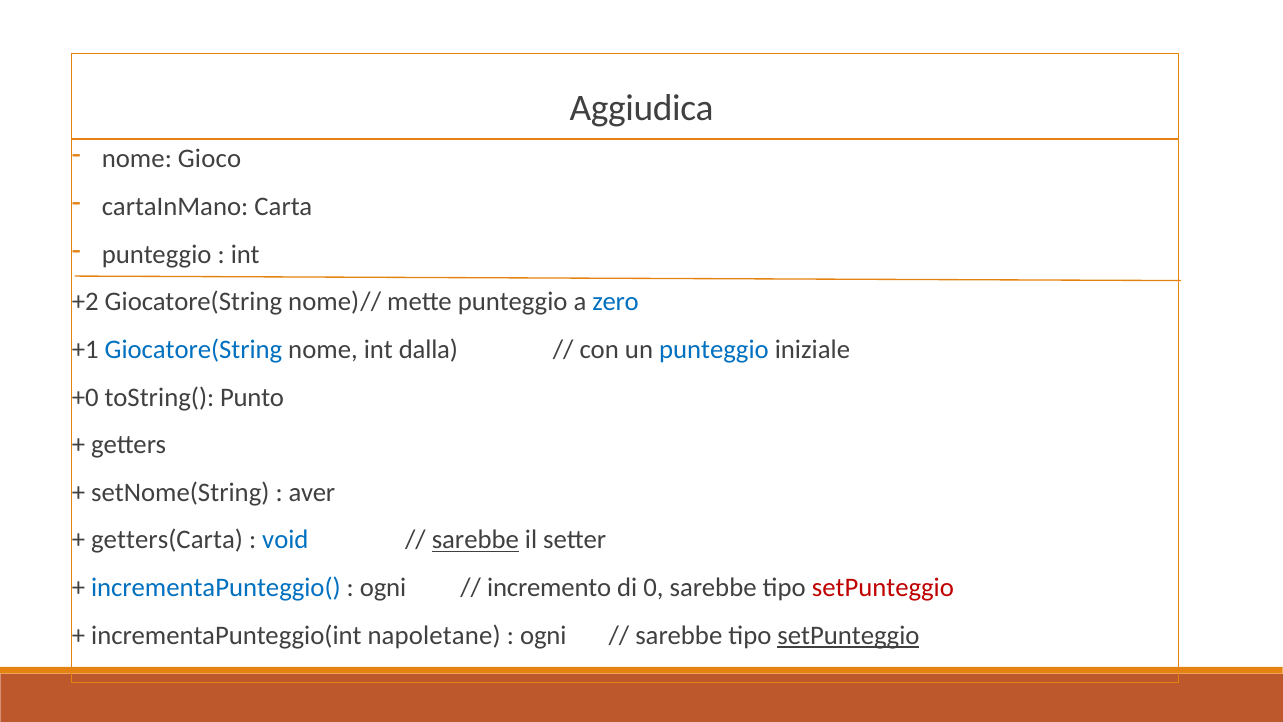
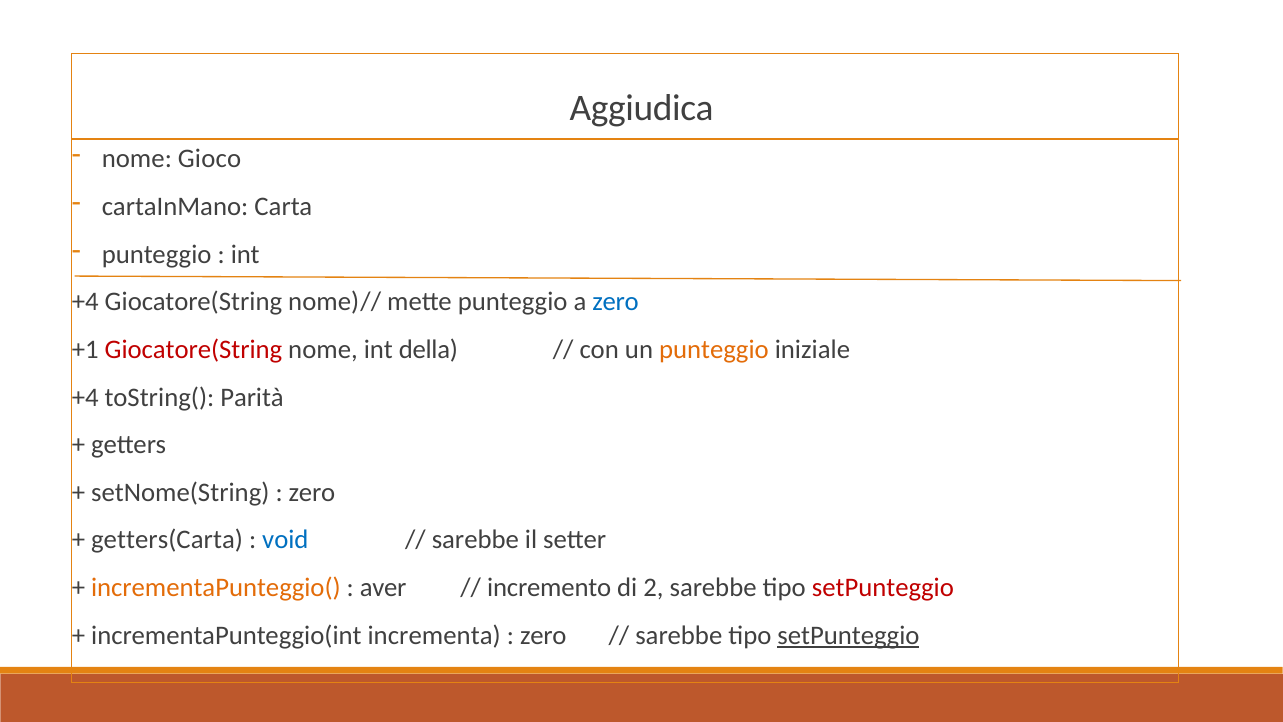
+2: +2 -> +4 (85, 302)
Giocatore(String colour: blue -> red (193, 349)
dalla: dalla -> della (428, 349)
punteggio colour: blue -> orange (714, 349)
+0: +0 -> +4 (85, 397)
Punto: Punto -> Parità (252, 397)
aver: aver -> zero (312, 492)
sarebbe underline: present -> none (475, 540)
incrementaPunteggio( colour: blue -> orange (216, 588)
ogni: ogni -> aver (383, 588)
0: 0 -> 2 (653, 588)
napoletane: napoletane -> incrementa (434, 635)
ogni: ogni -> zero (543, 635)
